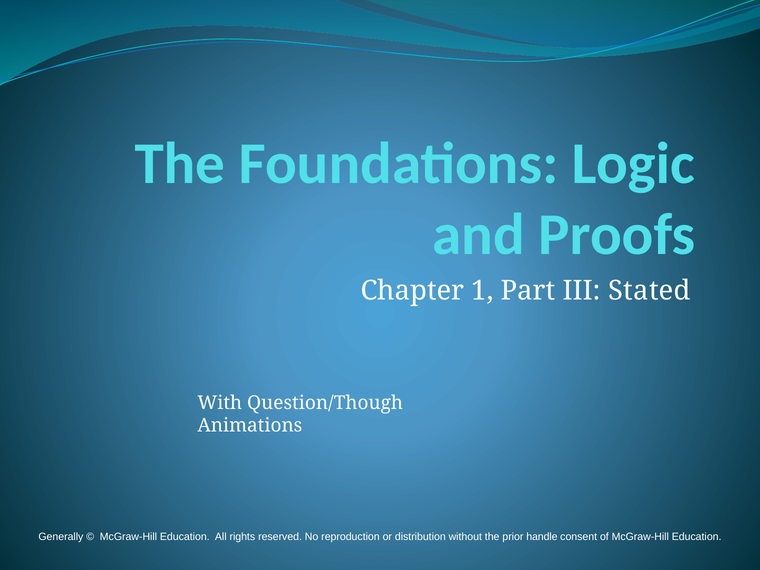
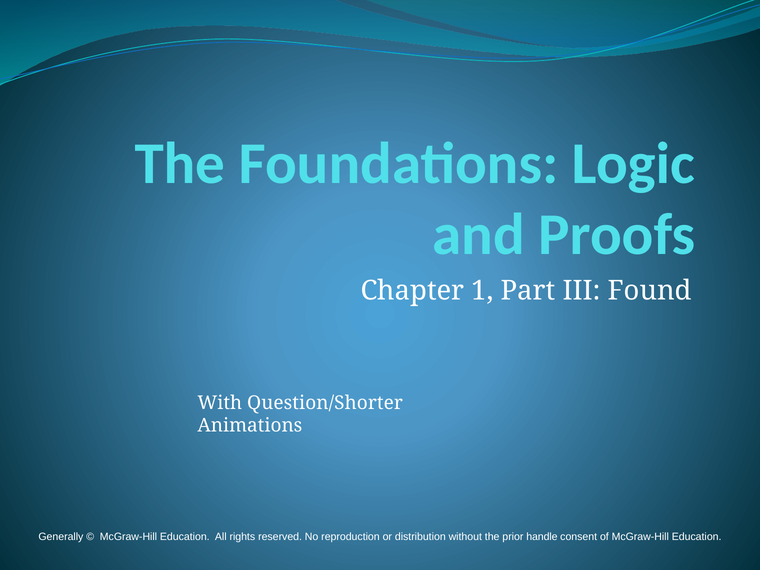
Stated: Stated -> Found (650, 290)
Question/Though: Question/Though -> Question/Shorter (325, 403)
